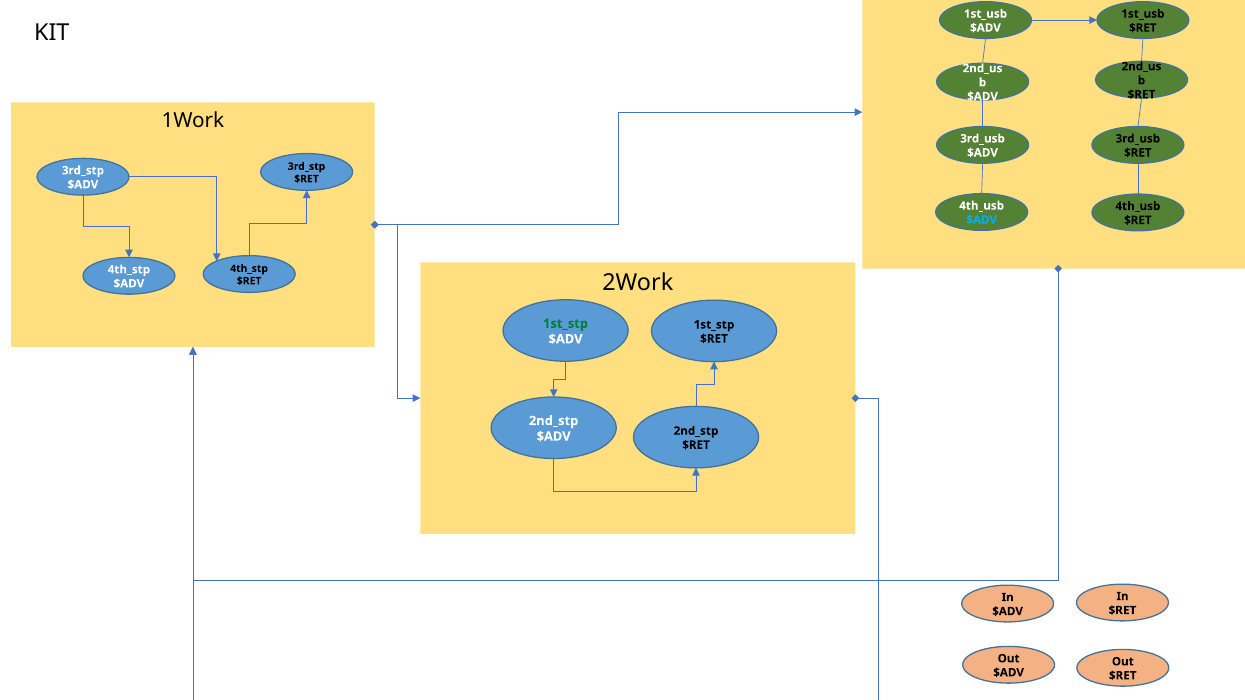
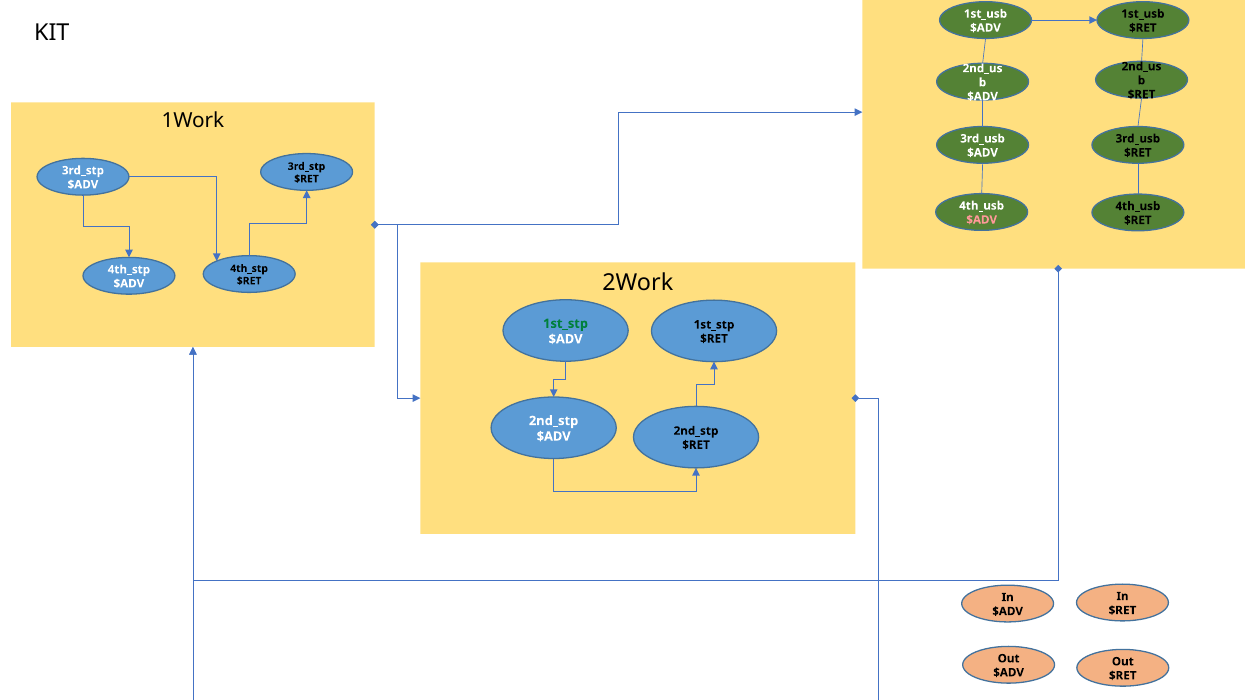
$ADV colour: light blue -> pink (982, 220)
